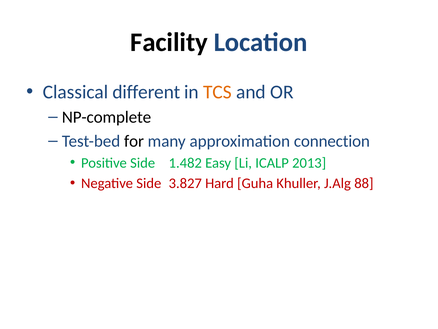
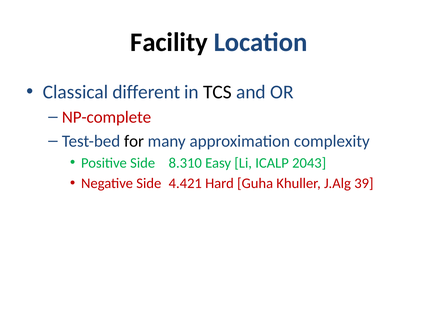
TCS colour: orange -> black (218, 92)
NP-complete colour: black -> red (107, 117)
connection: connection -> complexity (332, 141)
1.482: 1.482 -> 8.310 (185, 163)
2013: 2013 -> 2043 (309, 163)
3.827: 3.827 -> 4.421 (185, 183)
88: 88 -> 39 (364, 183)
